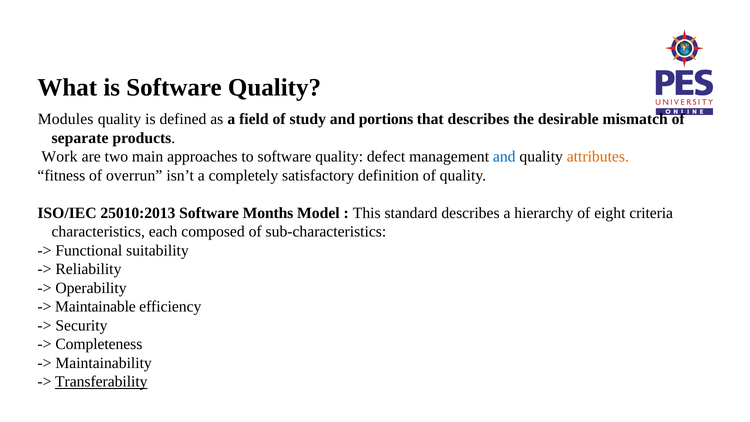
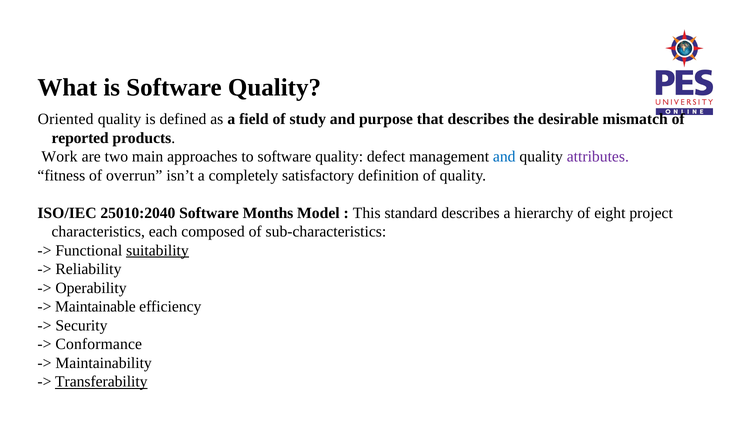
Modules: Modules -> Oriented (66, 119)
portions: portions -> purpose (386, 119)
separate: separate -> reported (80, 138)
attributes colour: orange -> purple (598, 157)
25010:2013: 25010:2013 -> 25010:2040 (138, 213)
criteria: criteria -> project (651, 213)
suitability underline: none -> present (157, 250)
Completeness: Completeness -> Conformance (99, 344)
